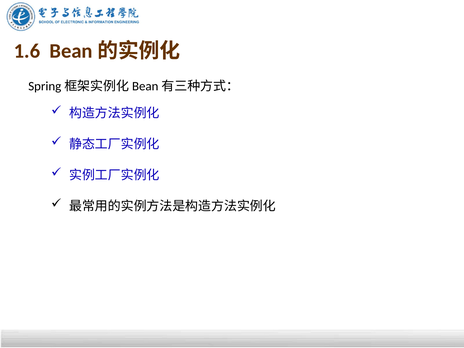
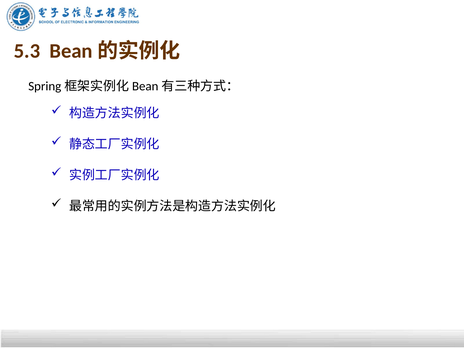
1.6: 1.6 -> 5.3 (27, 51)
